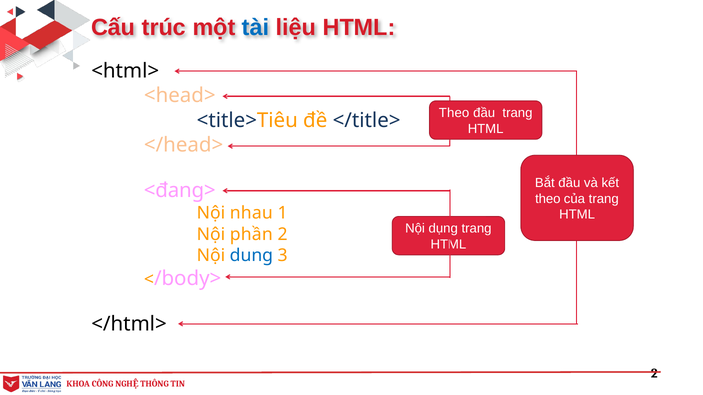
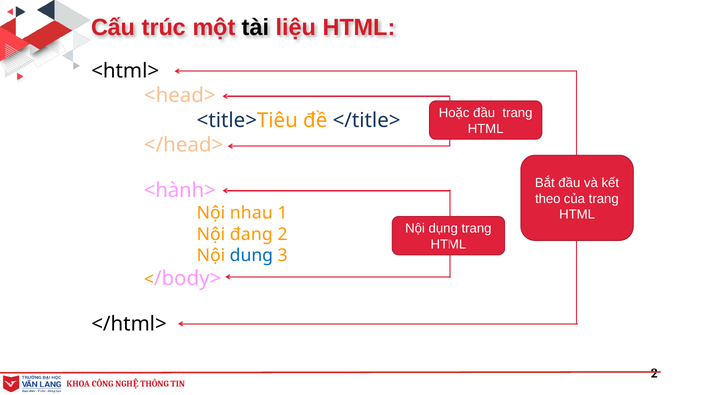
tài colour: blue -> black (256, 28)
Theo: Theo -> Hoặc (454, 113)
<đang>: <đang> -> <hành> (180, 191)
phần: phần -> đang (251, 234)
